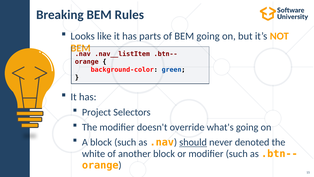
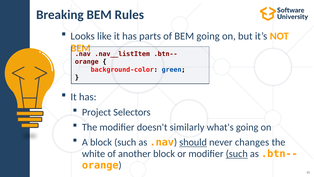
override: override -> similarly (187, 127)
denoted: denoted -> changes (252, 142)
such underline: none -> present (237, 154)
